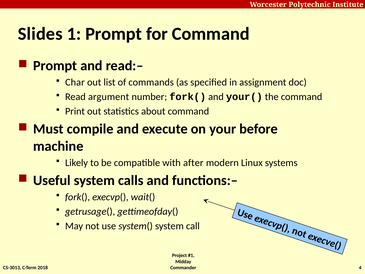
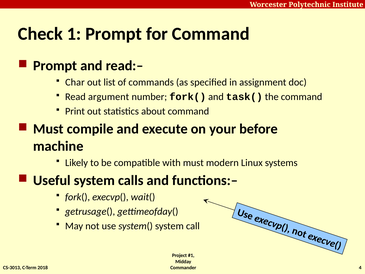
Slides: Slides -> Check (40, 34)
your(: your( -> task( (244, 97)
with after: after -> must (193, 163)
